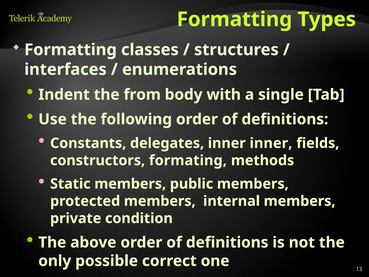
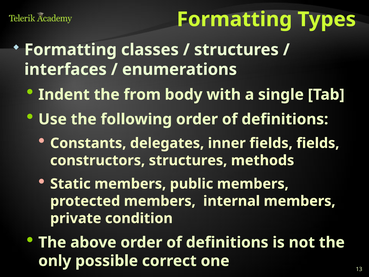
inner inner: inner -> fields (271, 143)
constructors formating: formating -> structures (188, 160)
